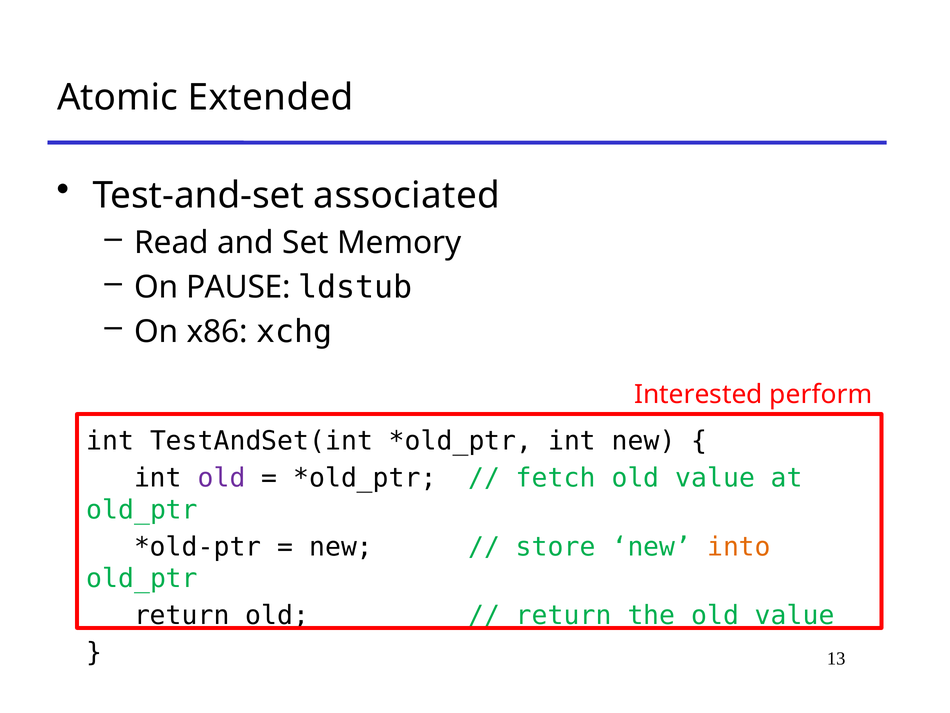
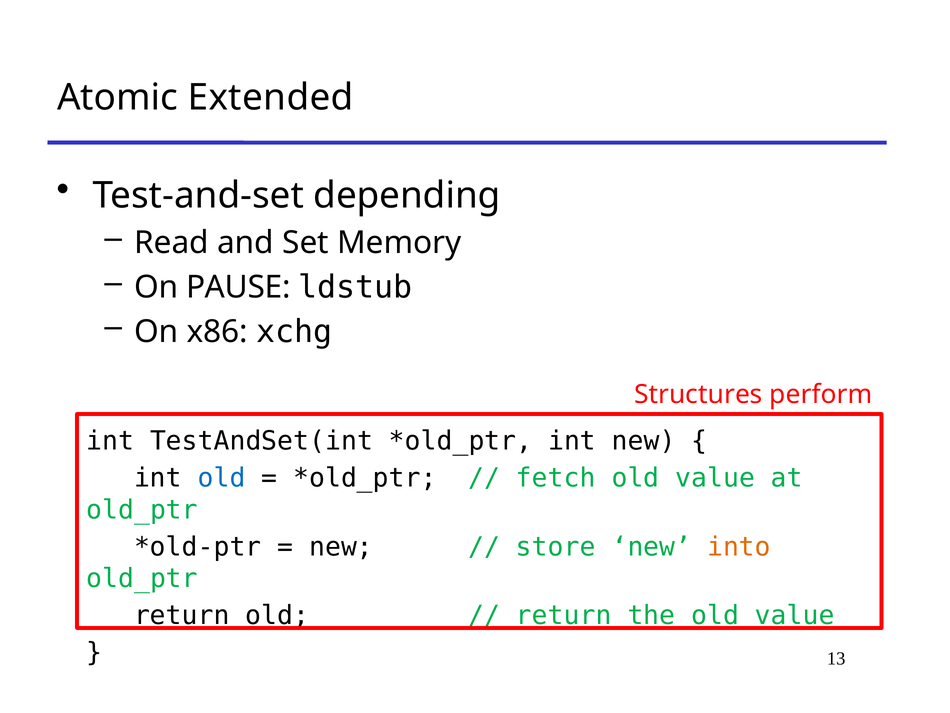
associated: associated -> depending (407, 196)
Interested: Interested -> Structures (698, 394)
old colour: purple -> blue (222, 478)
